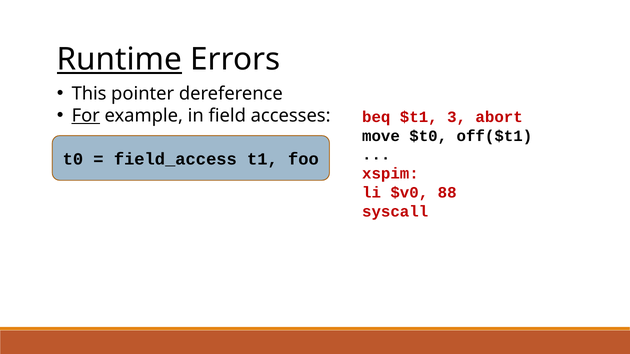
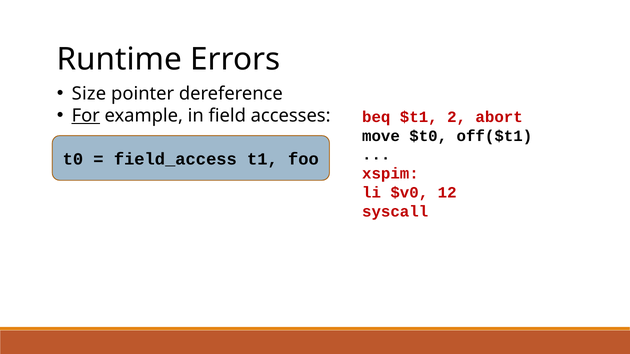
Runtime underline: present -> none (119, 60)
This: This -> Size (89, 94)
3: 3 -> 2 (457, 117)
88: 88 -> 12 (447, 193)
